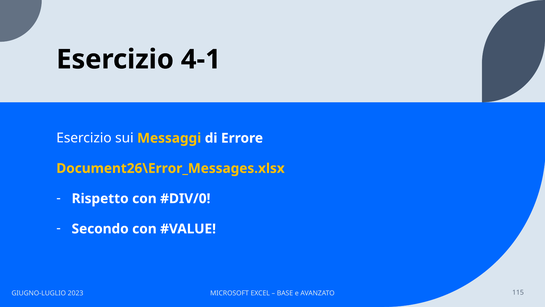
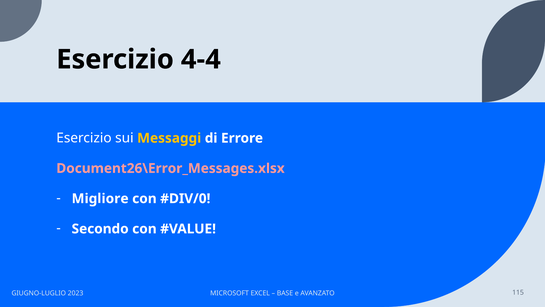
4-1: 4-1 -> 4-4 (201, 59)
Document26\Error_Messages.xlsx colour: yellow -> pink (170, 168)
Rispetto: Rispetto -> Migliore (100, 198)
